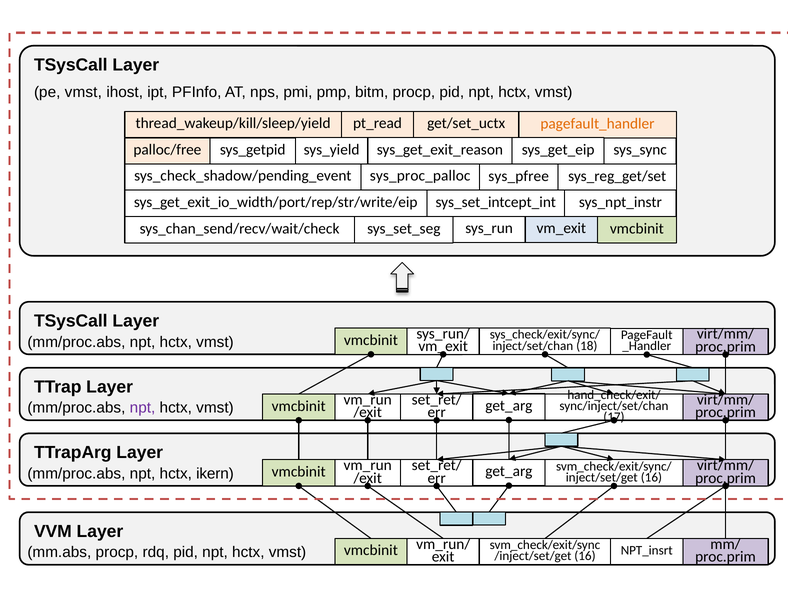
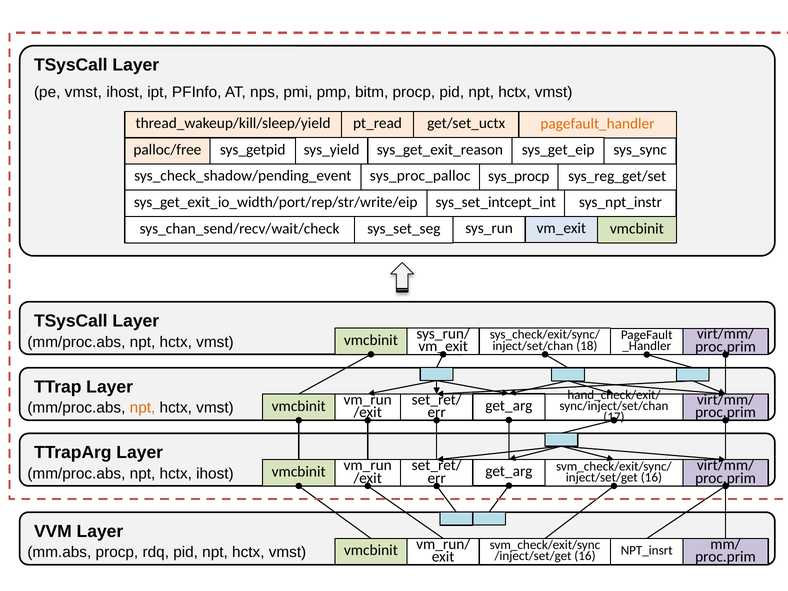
sys_pfree: sys_pfree -> sys_procp (519, 176)
npt colour: purple -> orange (143, 408)
hctx ikern: ikern -> ihost (215, 474)
